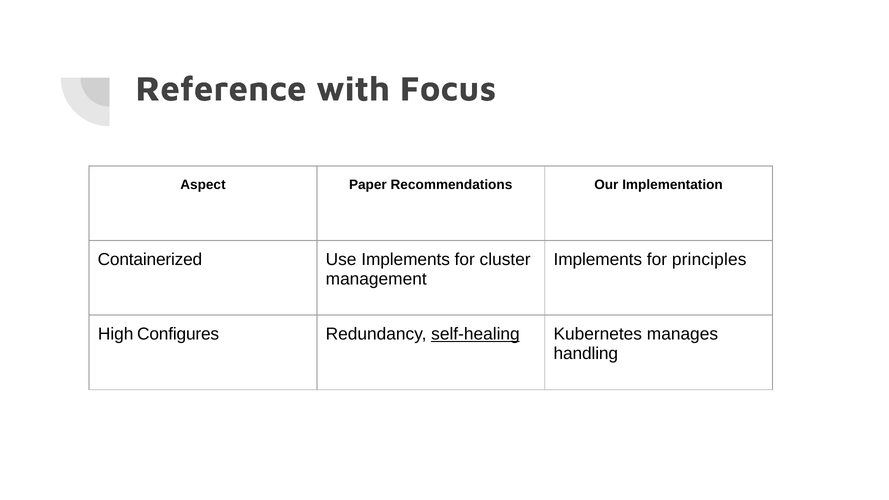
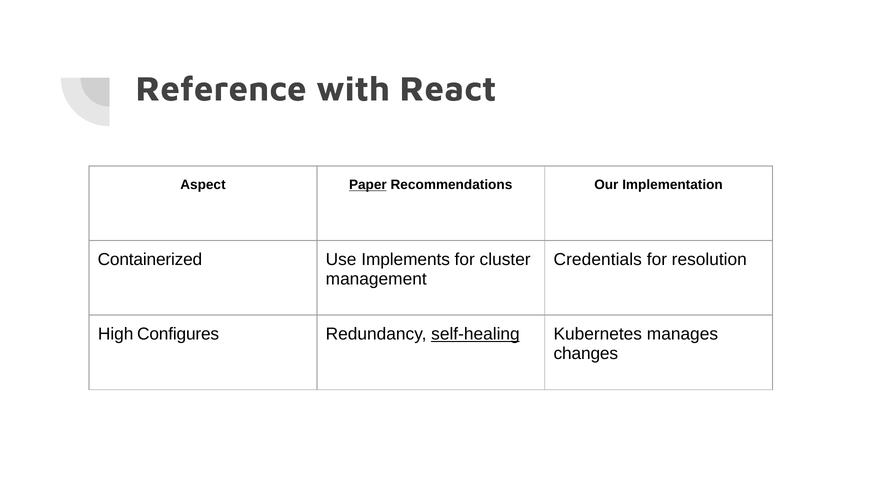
Focus: Focus -> React (448, 89)
Paper underline: none -> present (368, 185)
Implements: Implements -> Credentials (598, 259)
principles: principles -> resolution (709, 259)
handling: handling -> changes (586, 353)
